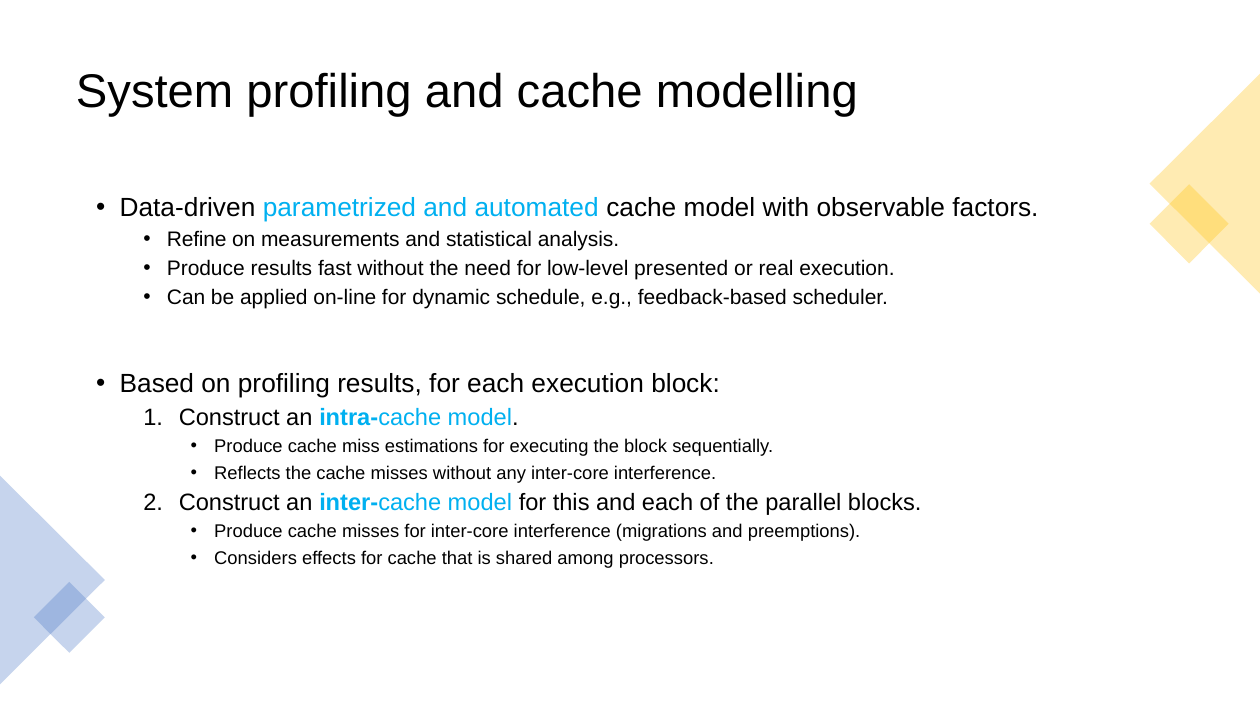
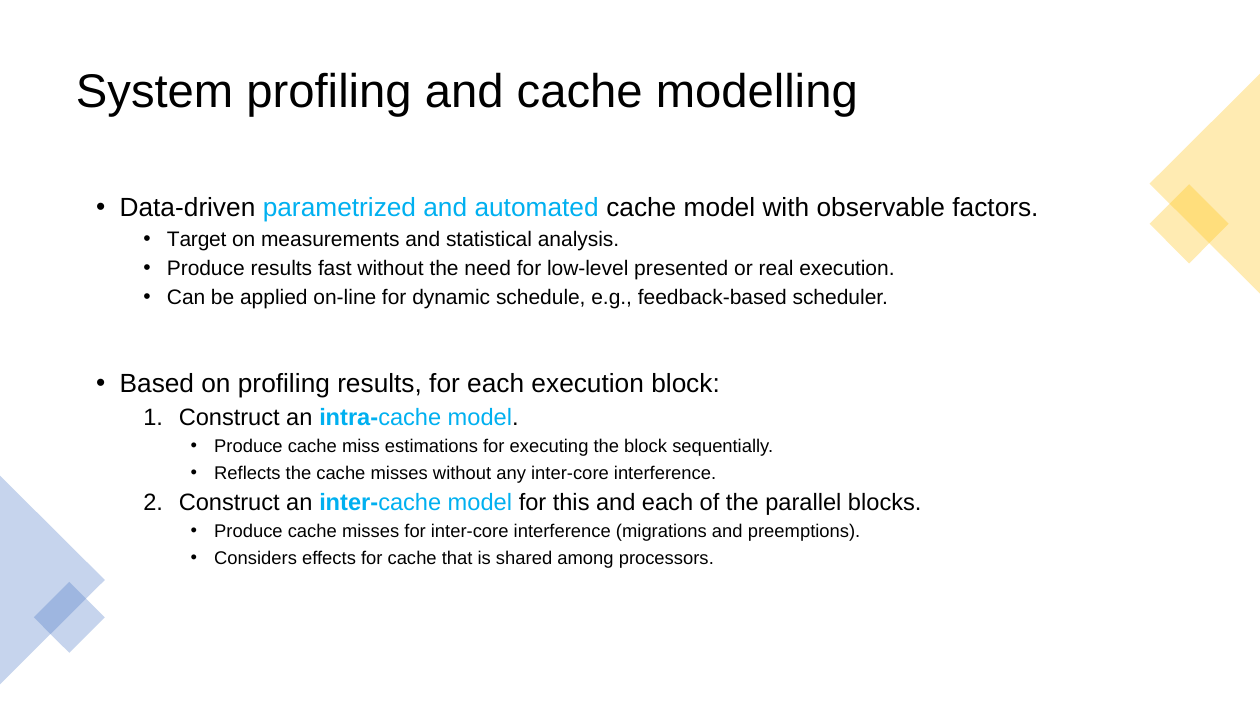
Refine: Refine -> Target (197, 240)
